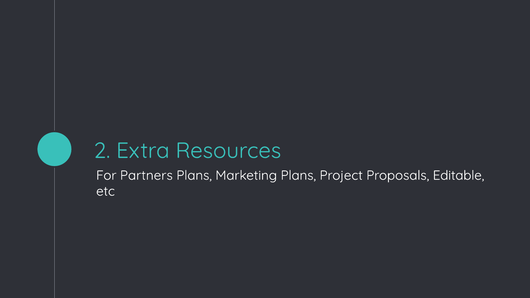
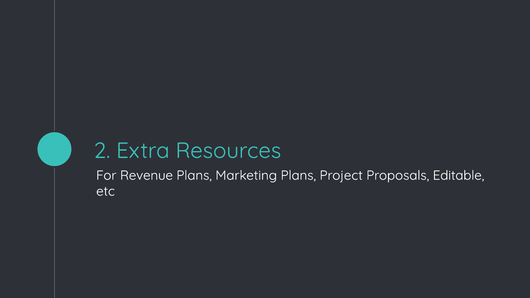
Partners: Partners -> Revenue (146, 175)
